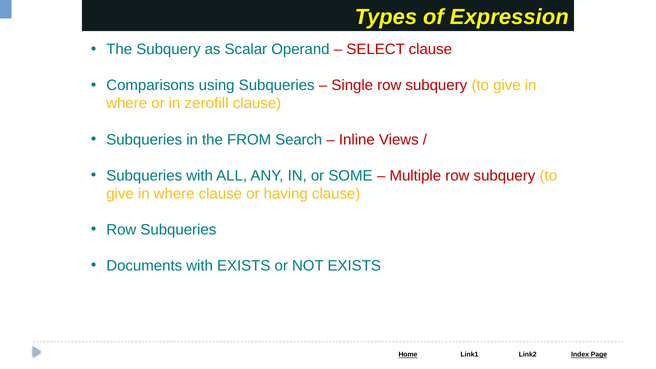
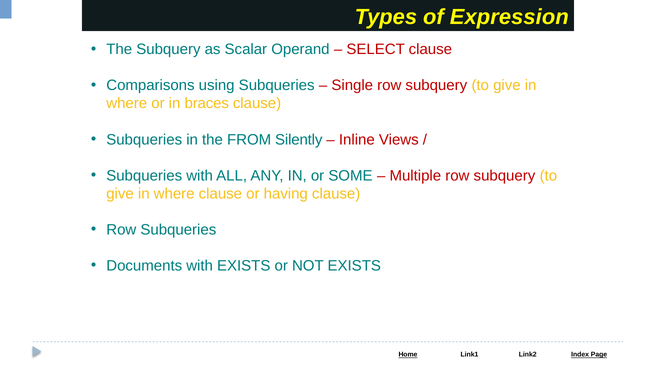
zerofill: zerofill -> braces (207, 103)
Search: Search -> Silently (299, 140)
